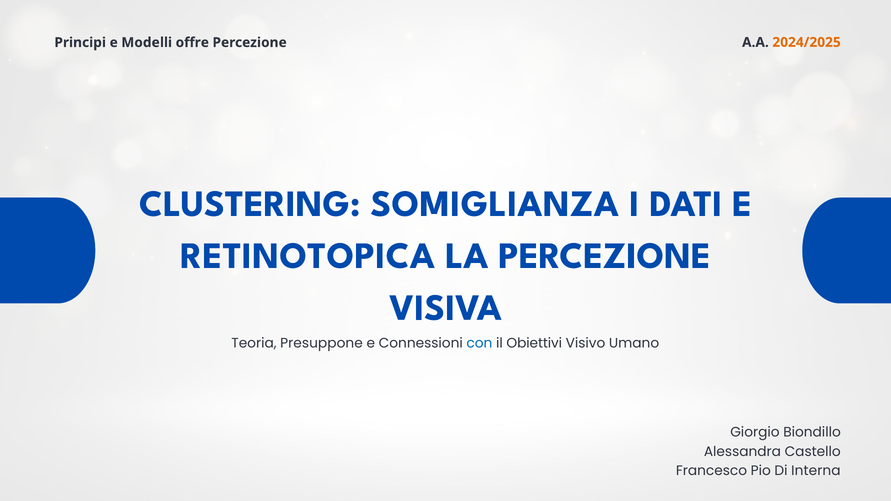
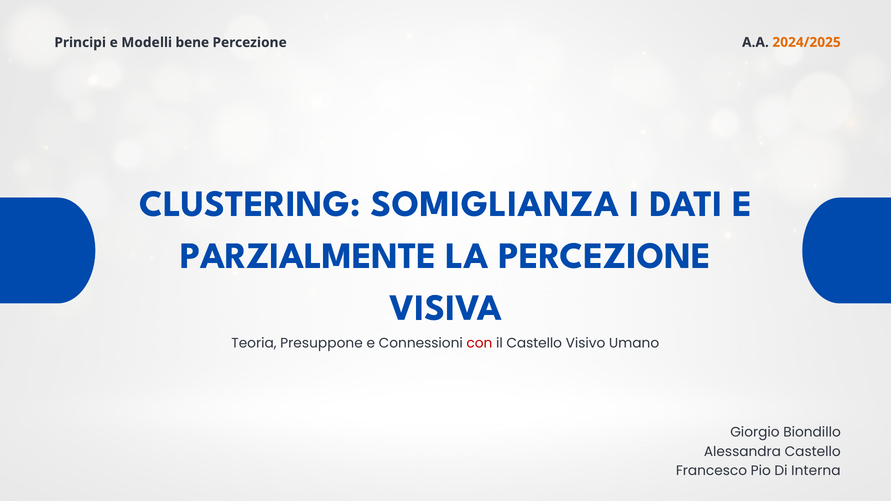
offre: offre -> bene (192, 43)
RETINOTOPICA: RETINOTOPICA -> PARZIALMENTE (308, 256)
con colour: blue -> red (479, 343)
il Obiettivi: Obiettivi -> Castello (534, 343)
